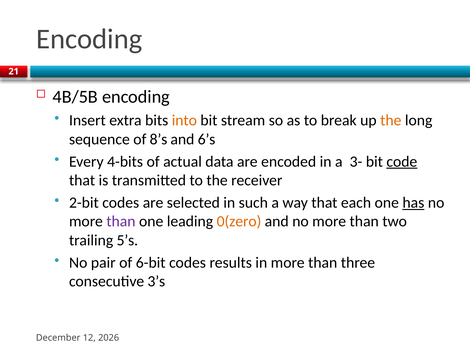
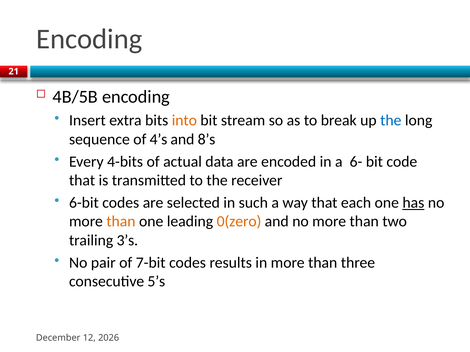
the colour: orange -> blue (391, 121)
8’s: 8’s -> 4’s (158, 139)
6’s: 6’s -> 8’s (207, 139)
3-: 3- -> 6- (356, 162)
code underline: present -> none (402, 162)
2-bit: 2-bit -> 6-bit (84, 203)
than colour: purple -> orange (121, 222)
5’s: 5’s -> 3’s (127, 241)
6-bit: 6-bit -> 7-bit (151, 263)
3’s: 3’s -> 5’s (156, 282)
